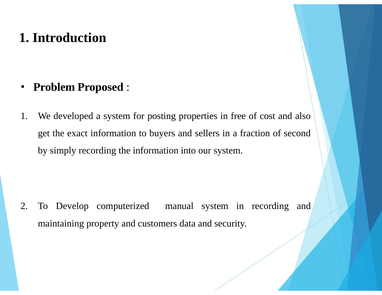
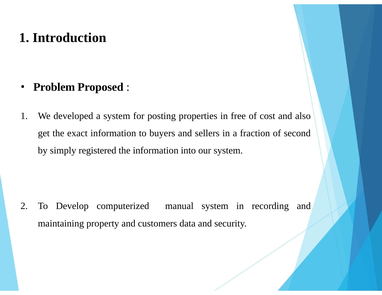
simply recording: recording -> registered (97, 151)
